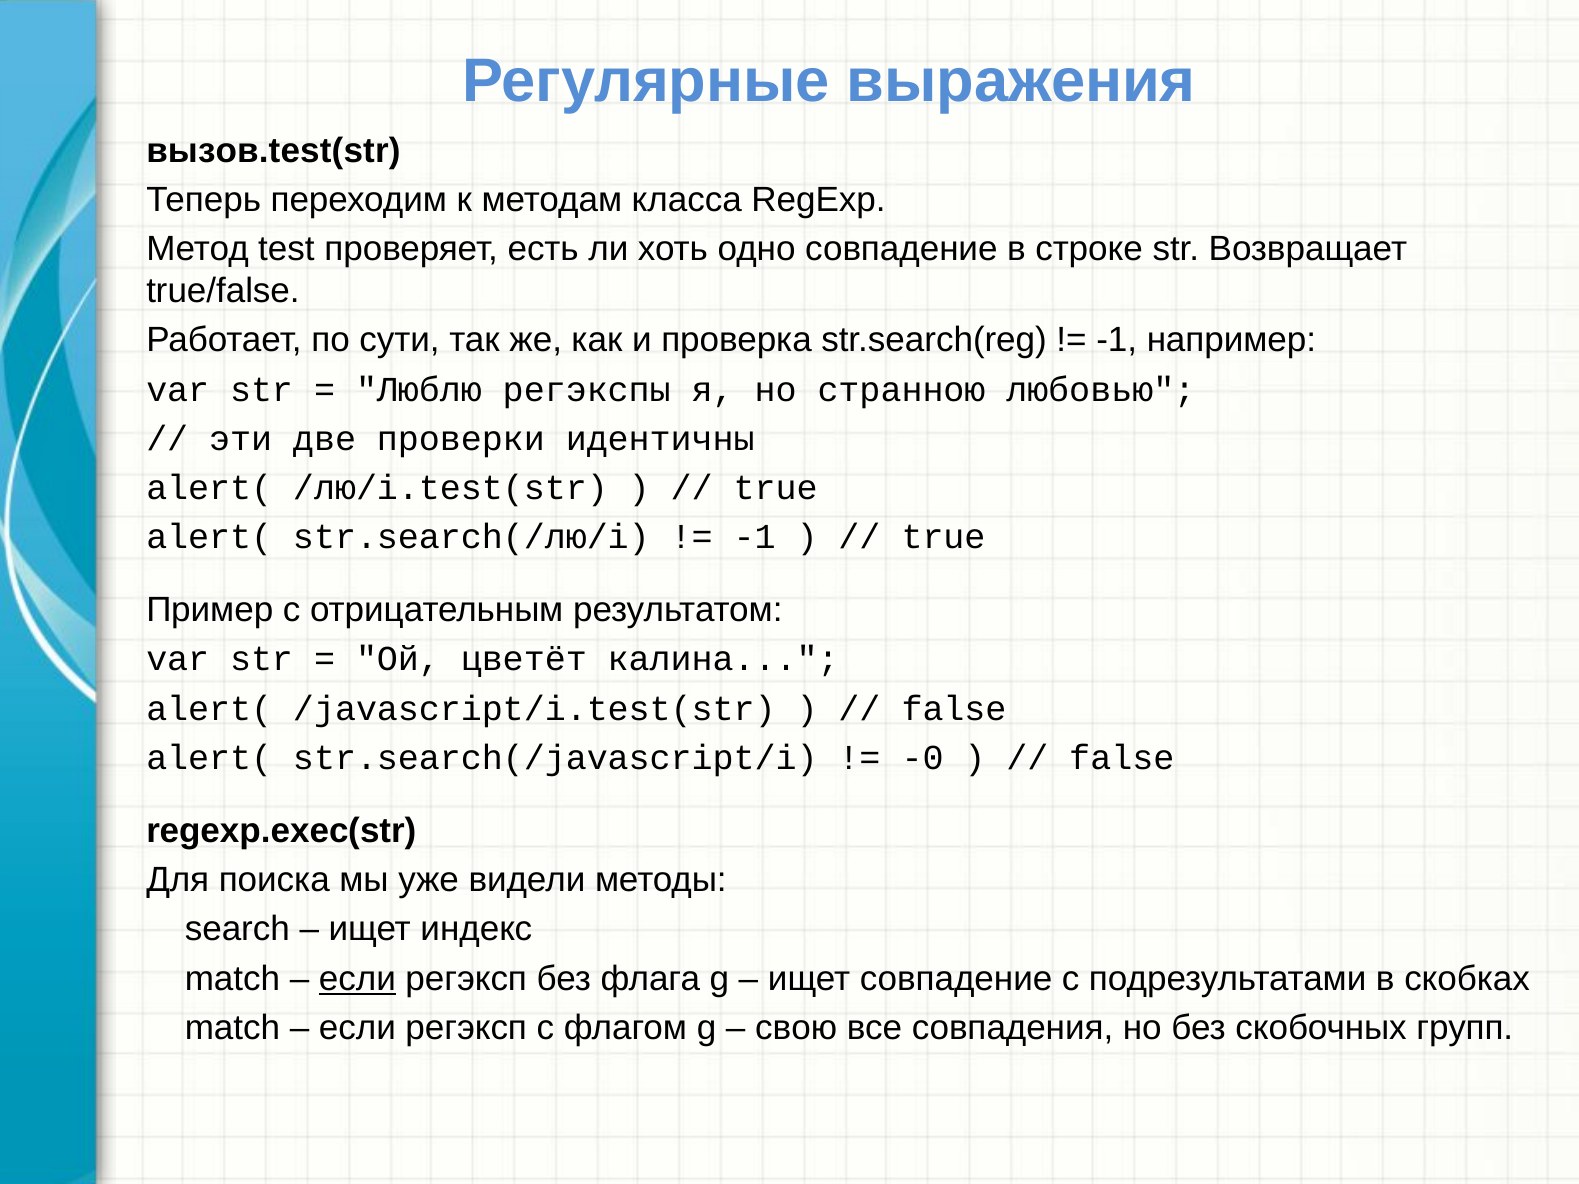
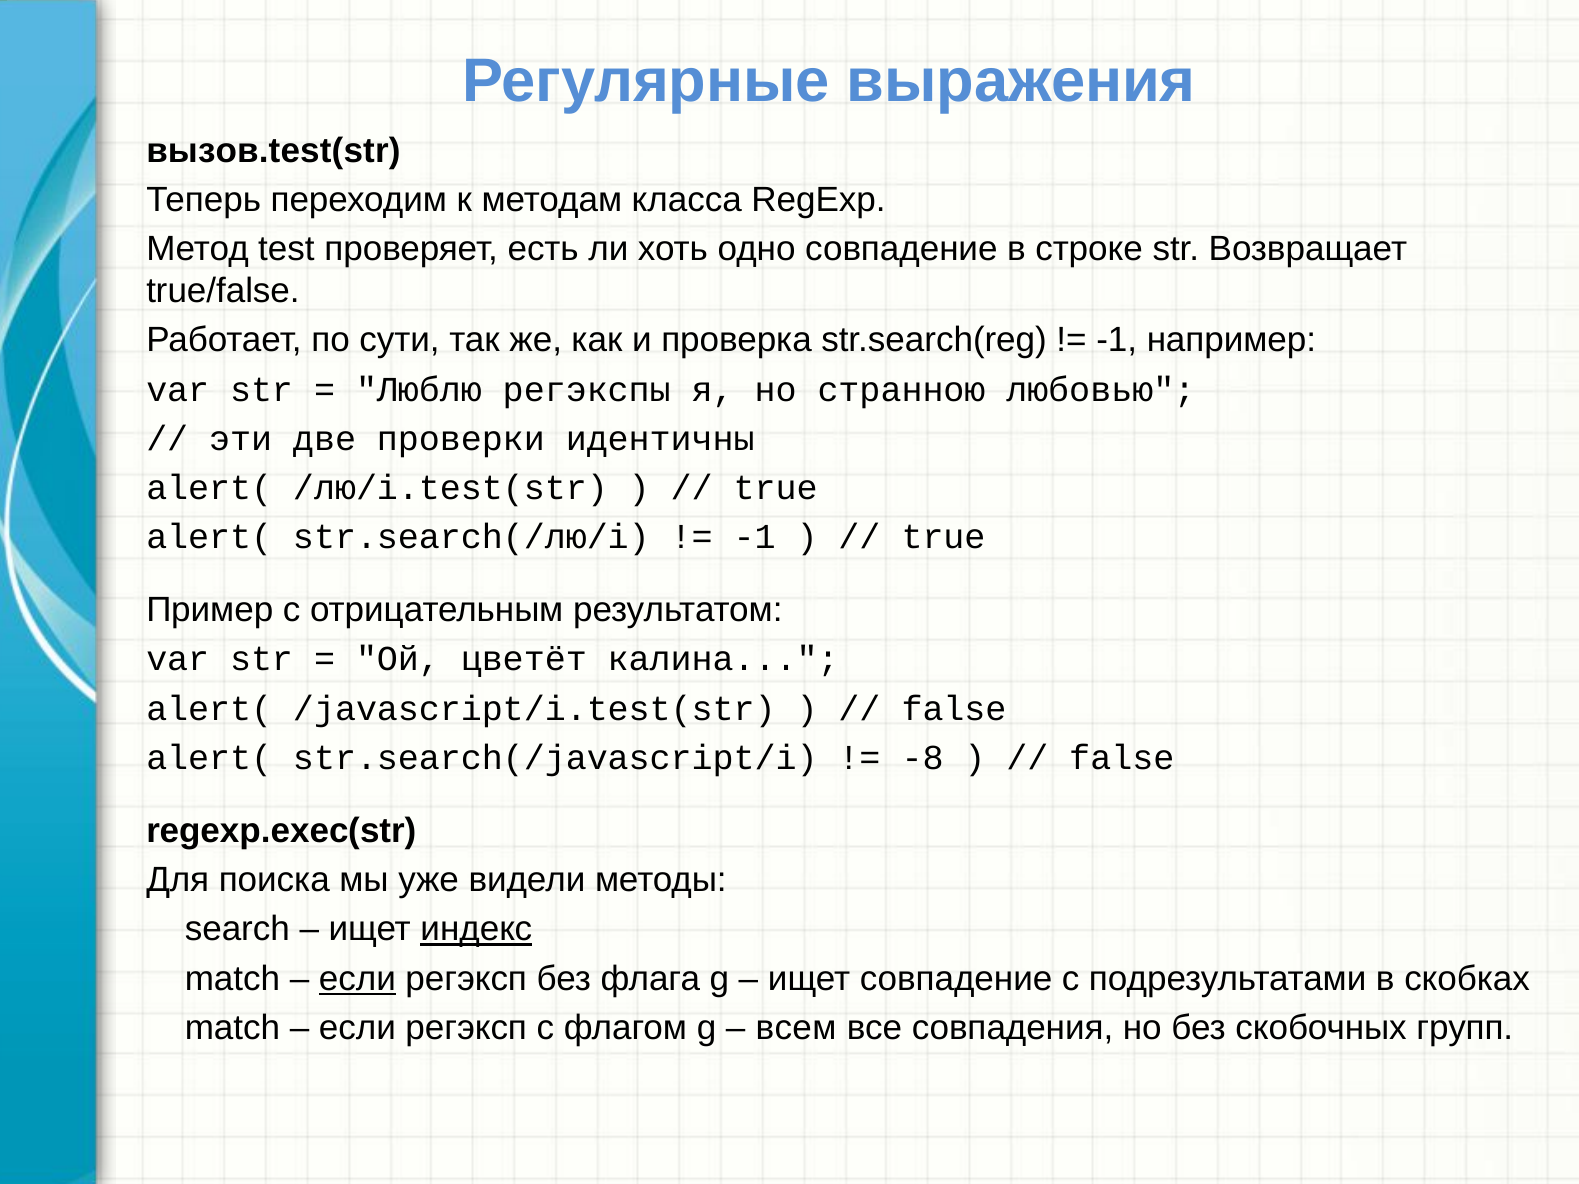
-0: -0 -> -8 (923, 758)
индекс underline: none -> present (476, 930)
свою: свою -> всем (796, 1028)
